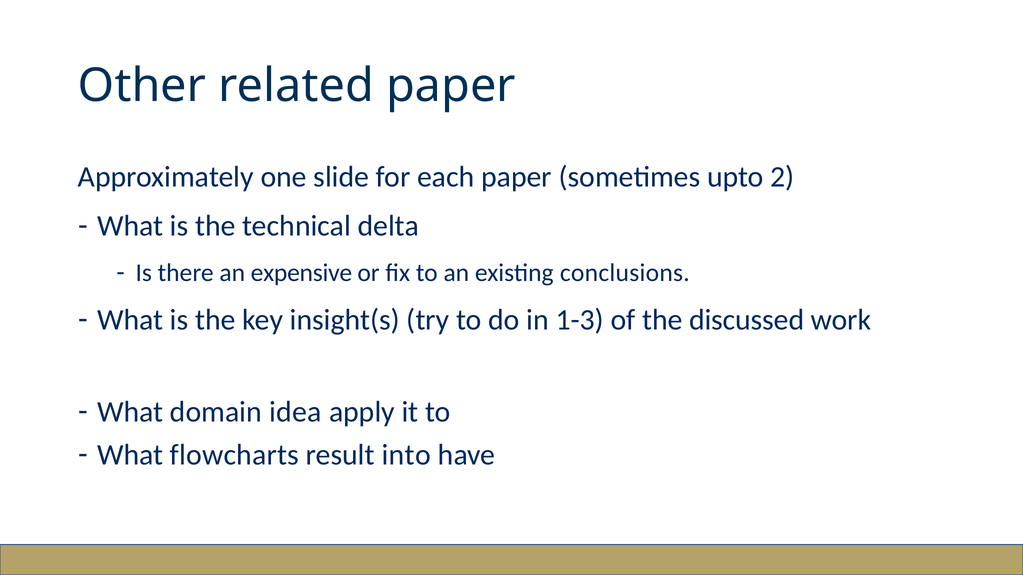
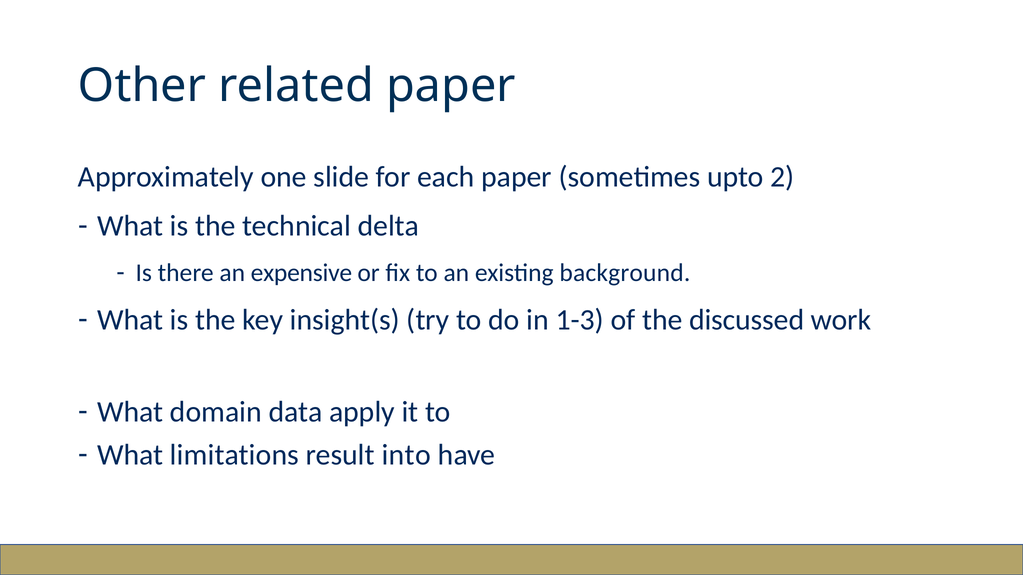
conclusions: conclusions -> background (625, 273)
idea: idea -> data (296, 412)
flowcharts: flowcharts -> limitations (235, 455)
